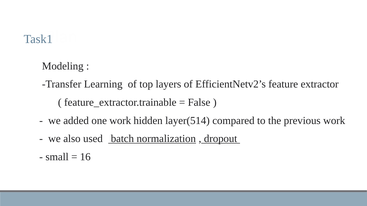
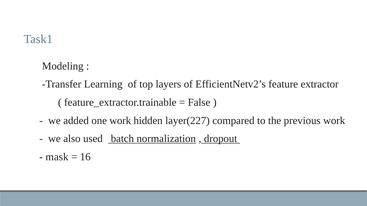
layer(514: layer(514 -> layer(227 (187, 121)
small: small -> mask (57, 157)
